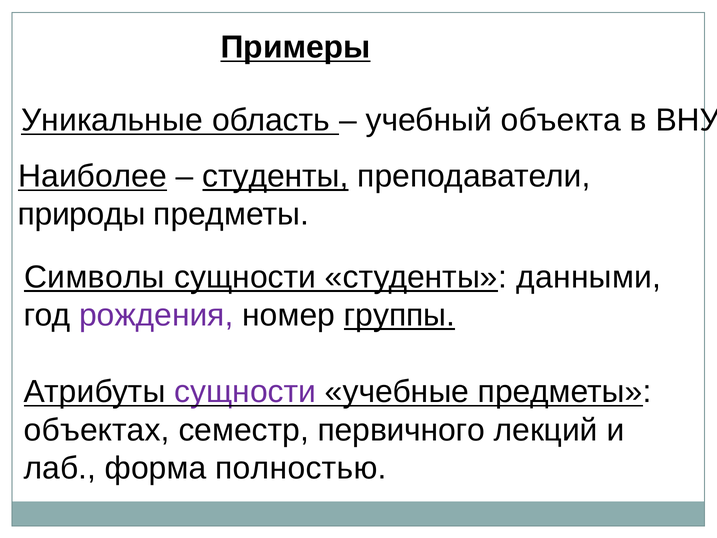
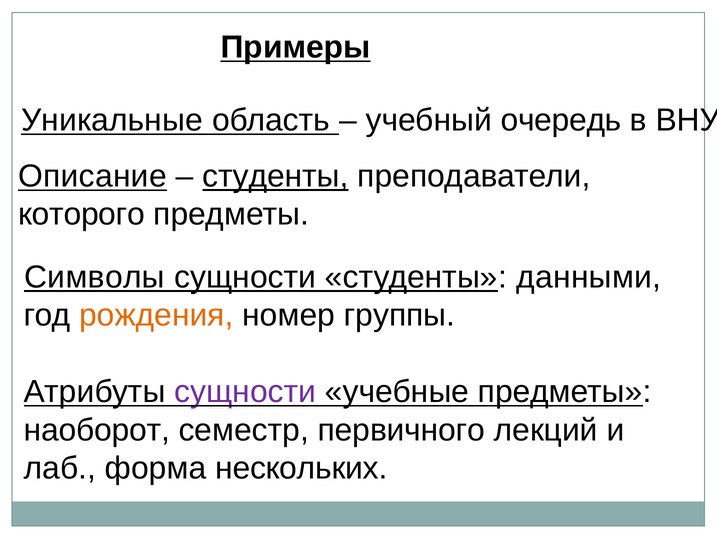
объекта: объекта -> очередь (561, 120)
Наиболее: Наиболее -> Описание (92, 176)
природы: природы -> которого (82, 214)
рождения colour: purple -> orange (156, 315)
группы underline: present -> none (399, 315)
объектах: объектах -> наоборот (97, 430)
полностью: полностью -> нескольких (301, 468)
